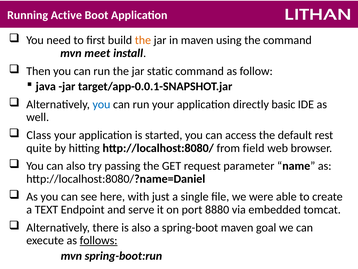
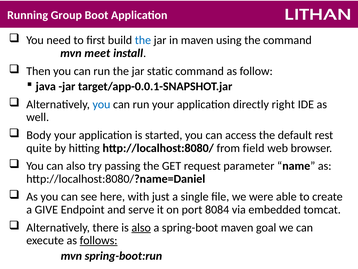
Active: Active -> Group (66, 15)
the colour: orange -> blue (143, 40)
basic: basic -> right (283, 104)
Class: Class -> Body (39, 135)
TEXT: TEXT -> GIVE (46, 209)
8880: 8880 -> 8084 (217, 209)
also underline: none -> present (141, 227)
